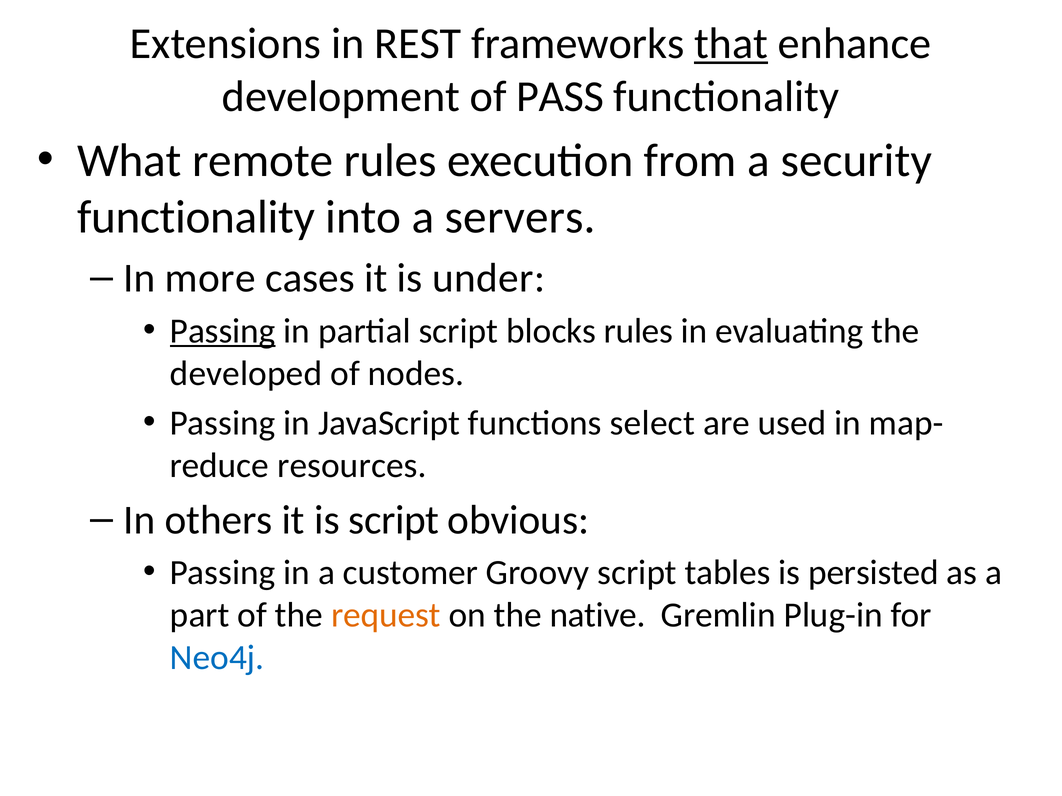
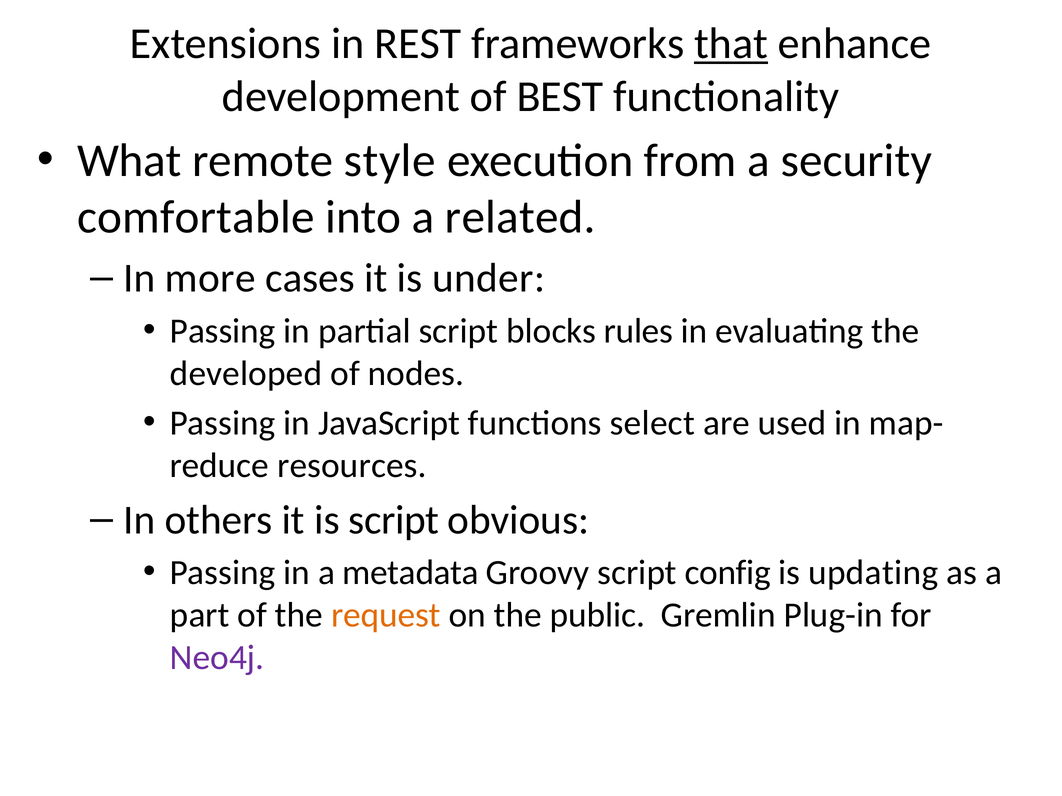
PASS: PASS -> BEST (560, 97)
remote rules: rules -> style (390, 161)
functionality: functionality -> comfortable (196, 218)
servers: servers -> related (520, 218)
Passing underline: present -> none (223, 331)
customer: customer -> metadata (411, 573)
tables: tables -> config (728, 573)
persisted: persisted -> updating (873, 573)
native: native -> public (597, 615)
Neo4j colour: blue -> purple (217, 658)
